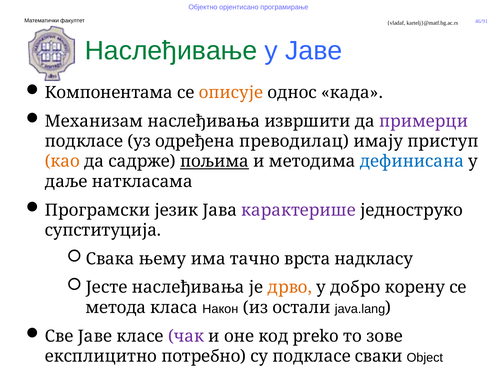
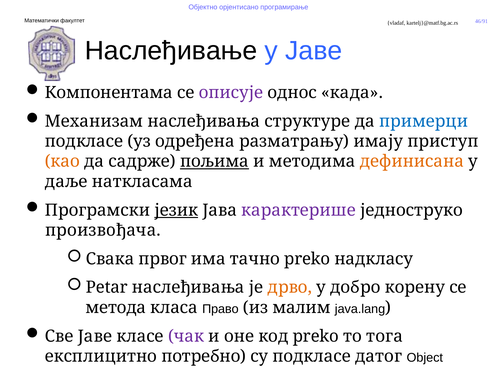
Наслеђивање colour: green -> black (171, 51)
описује colour: orange -> purple (231, 93)
извршити: извршити -> структуре (307, 121)
примерци colour: purple -> blue (424, 121)
преводилац: преводилац -> разматрању (294, 141)
дефинисана colour: blue -> orange (412, 161)
језик underline: none -> present (176, 210)
супституција: супституција -> произвoђaчa (103, 230)
њему: њему -> првог (163, 259)
тачно врста: врста -> preko (307, 259)
Јесте: Јесте -> Petar (107, 287)
Након: Након -> Право (220, 309)
остали: остали -> малим (302, 308)
зове: зове -> тога (385, 336)
сваки: сваки -> датог (379, 356)
